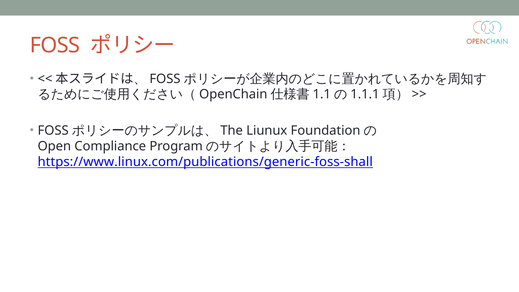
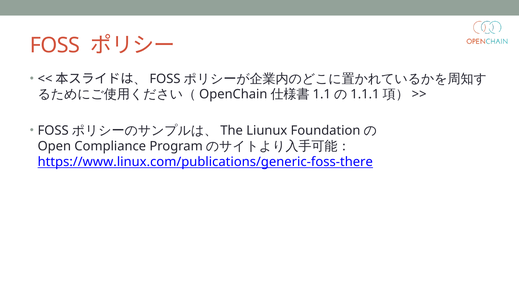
https://www.linux.com/publications/generic-foss-shall: https://www.linux.com/publications/generic-foss-shall -> https://www.linux.com/publications/generic-foss-there (205, 162)
